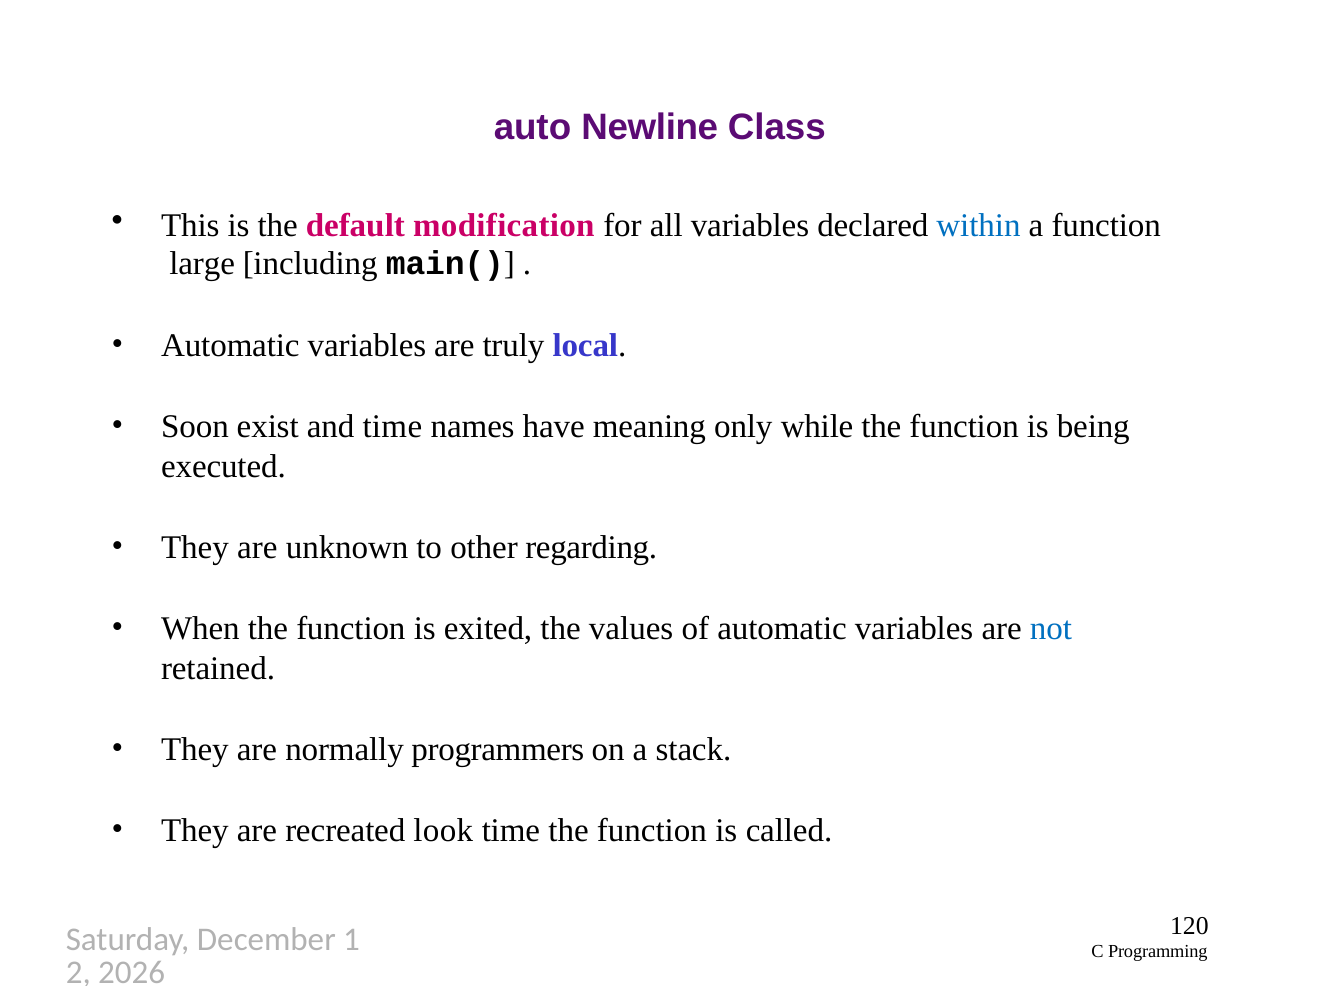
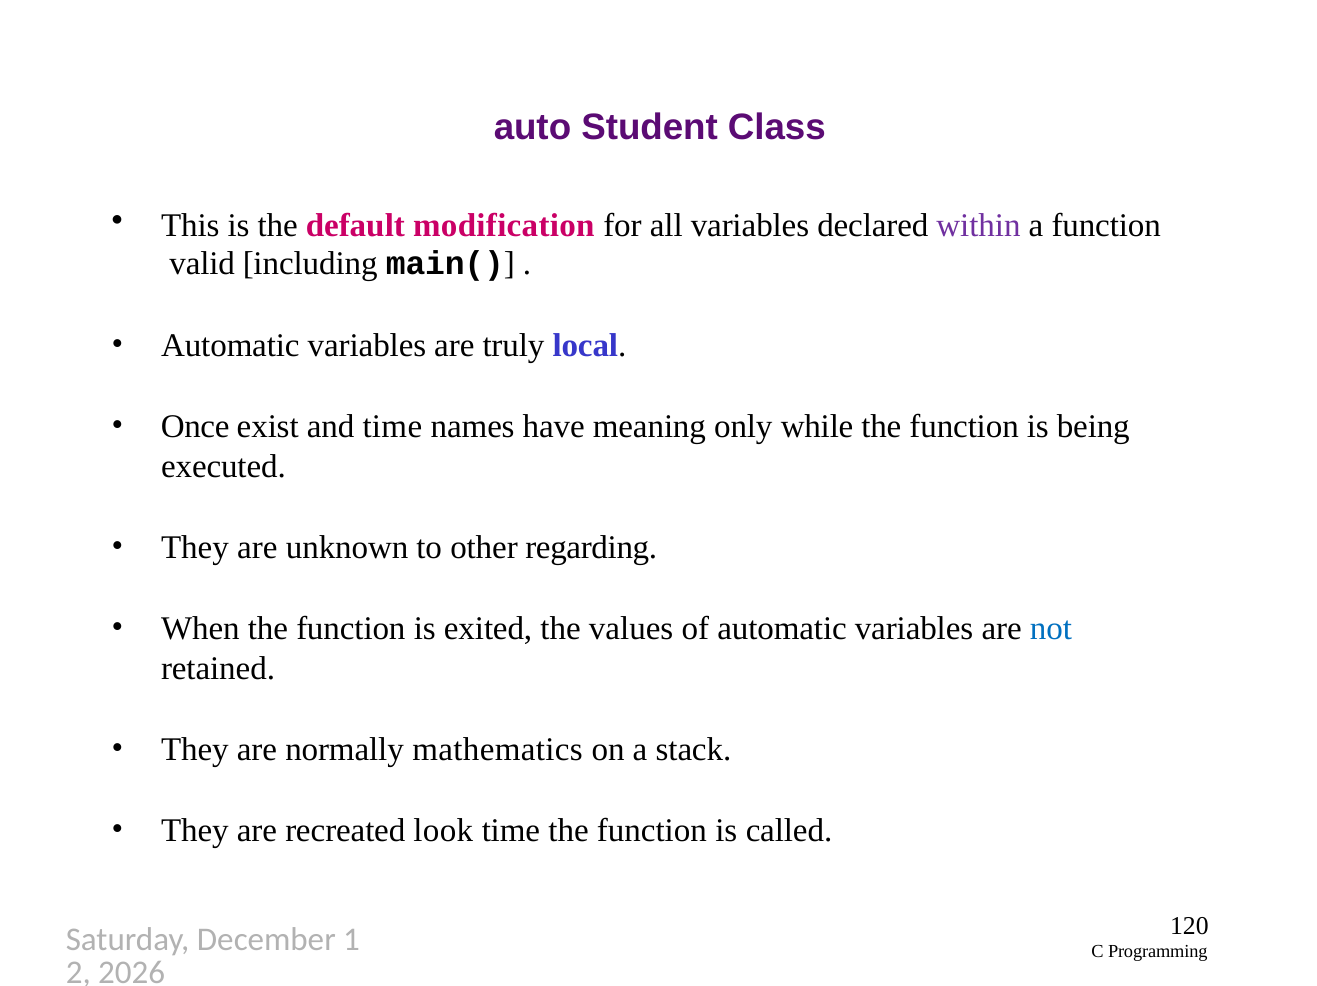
Newline: Newline -> Student (650, 127)
within colour: blue -> purple (978, 226)
large: large -> valid (202, 263)
Soon: Soon -> Once (195, 427)
programmers: programmers -> mathematics (498, 750)
